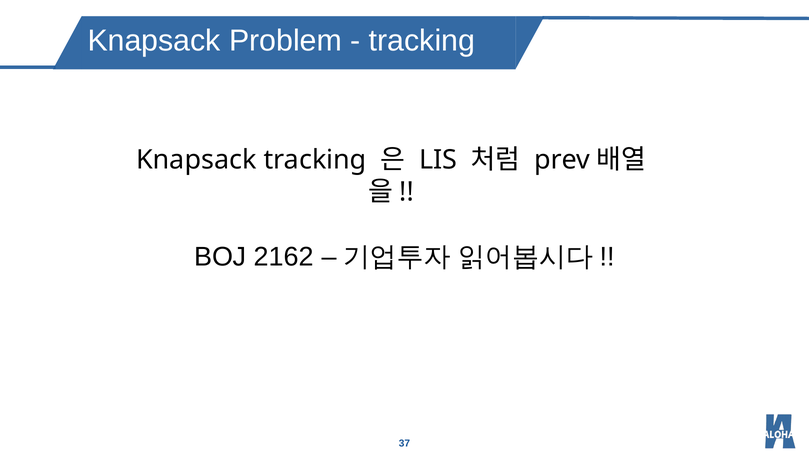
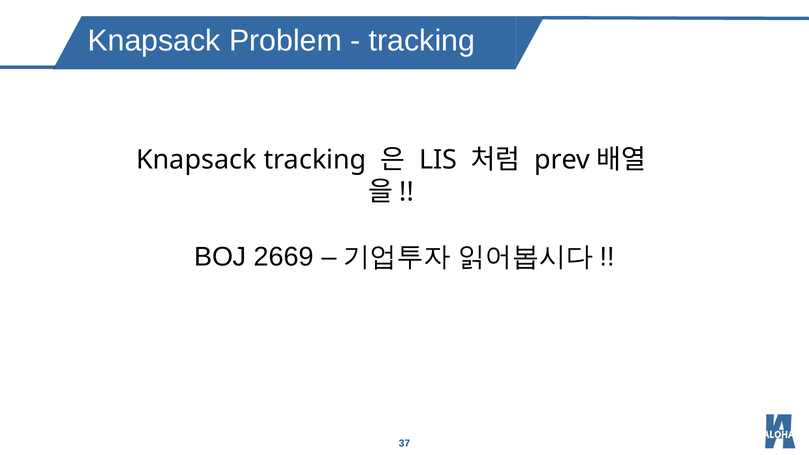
2162: 2162 -> 2669 (284, 257)
